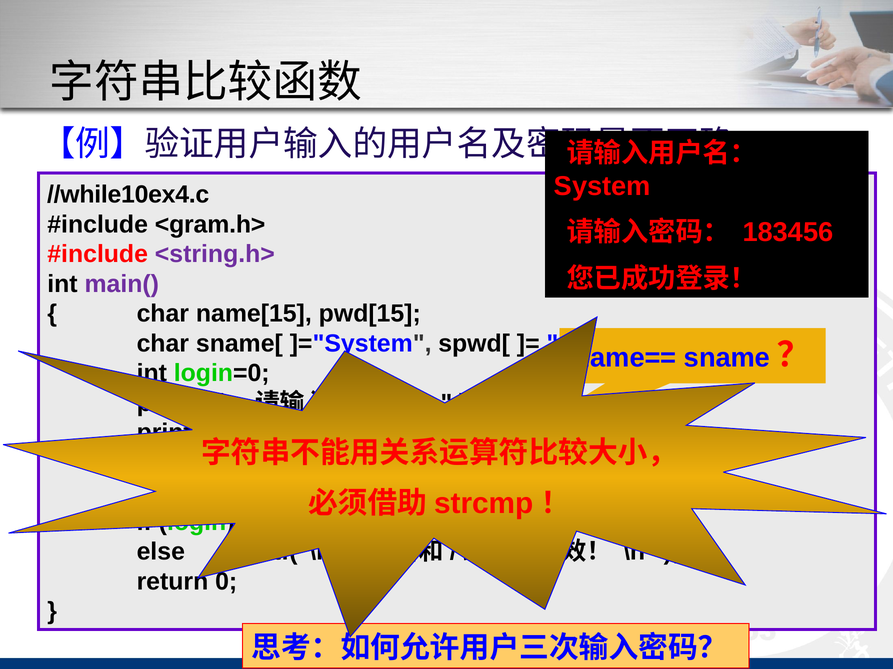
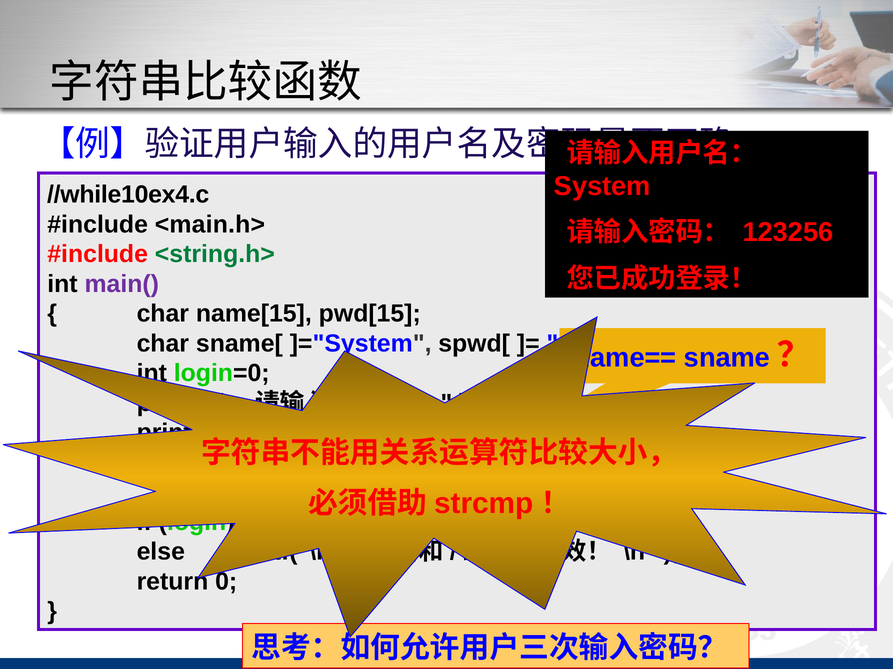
<gram.h>: <gram.h> -> <main.h> (210, 225)
183456: 183456 -> 123256 (788, 233)
<string.h> colour: purple -> green (215, 255)
